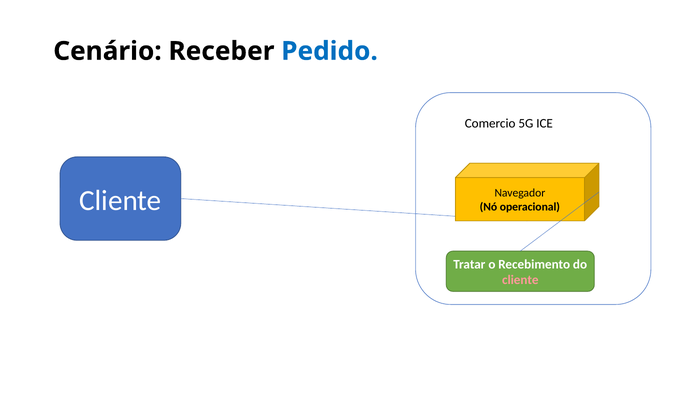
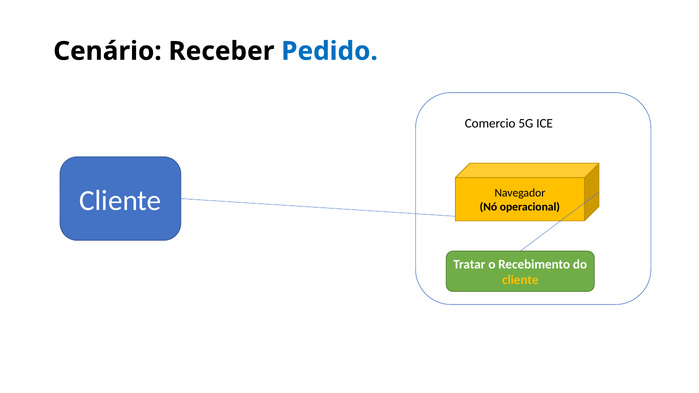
cliente colour: pink -> yellow (520, 280)
